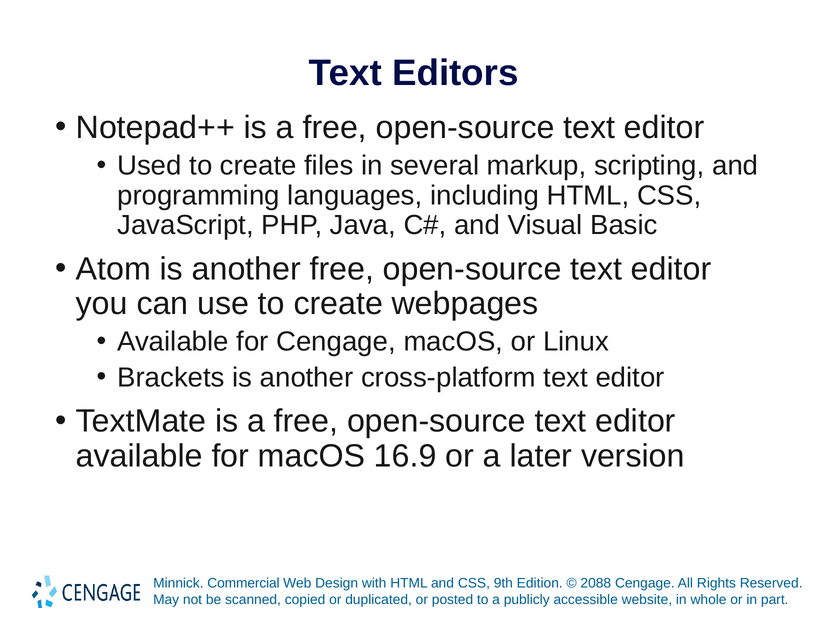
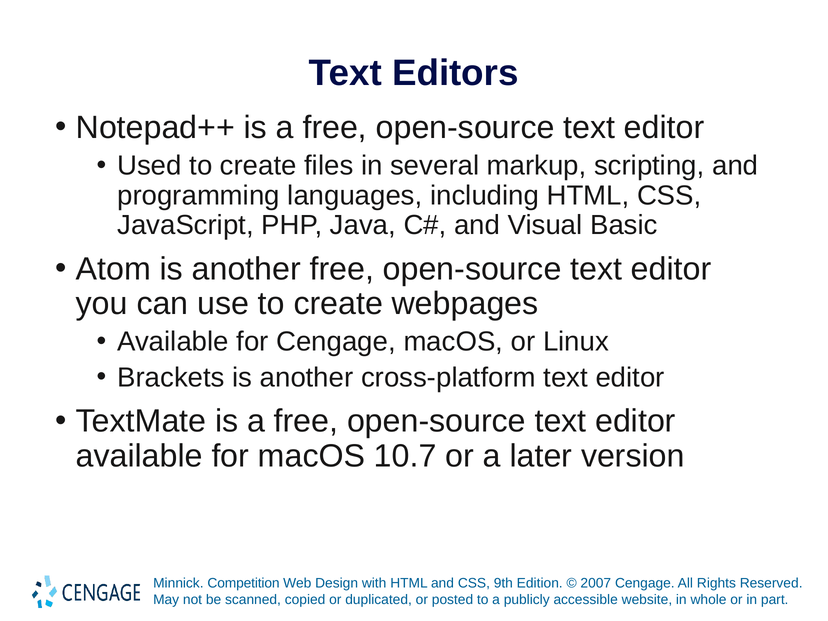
16.9: 16.9 -> 10.7 (405, 456)
Commercial: Commercial -> Competition (244, 583)
2088: 2088 -> 2007 (596, 583)
